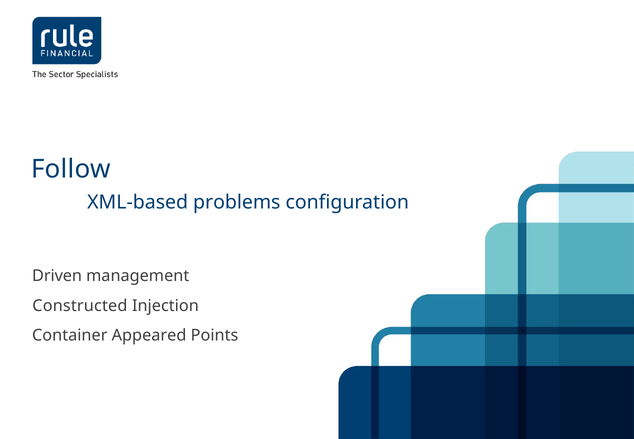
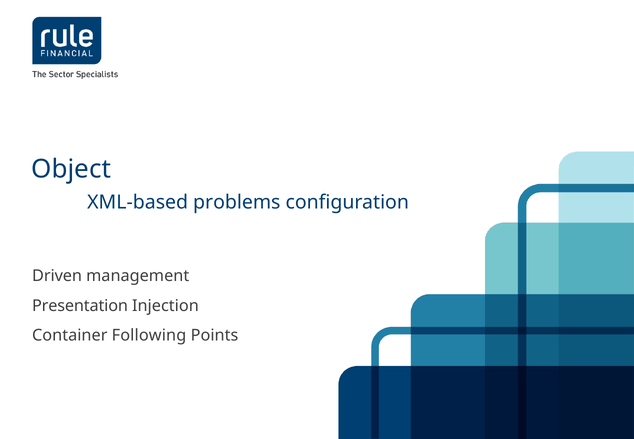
Follow: Follow -> Object (71, 169)
Constructed: Constructed -> Presentation (80, 306)
Appeared: Appeared -> Following (149, 336)
